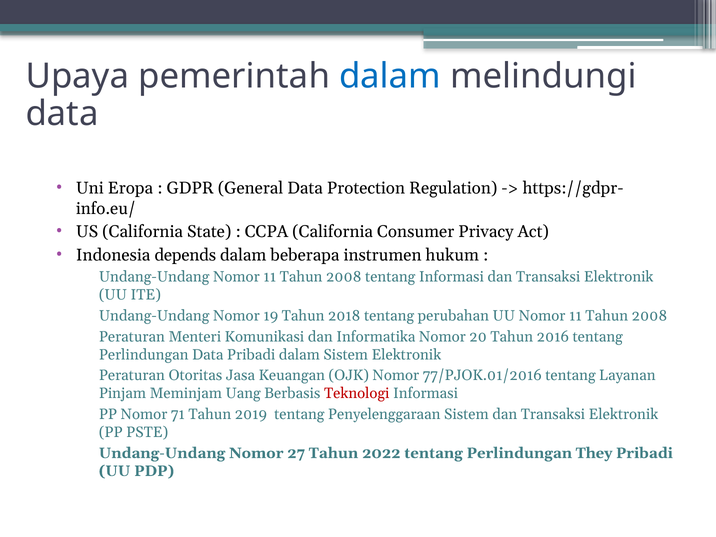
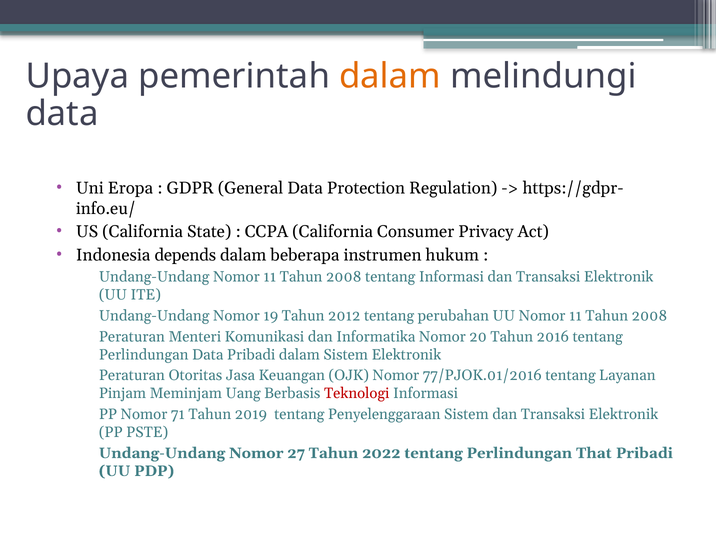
dalam colour: blue -> orange (390, 76)
2018: 2018 -> 2012 (344, 316)
They: They -> That (594, 453)
